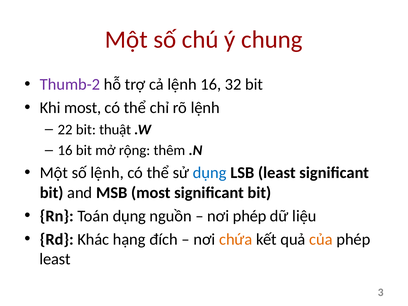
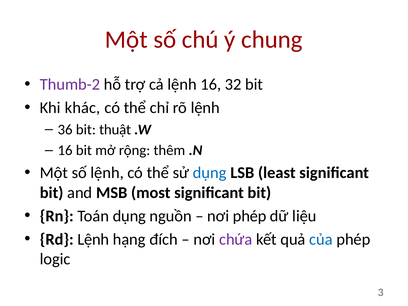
Khi most: most -> khác (83, 108)
22: 22 -> 36 (65, 130)
Rd Khác: Khác -> Lệnh (93, 239)
chứa colour: orange -> purple (236, 239)
của colour: orange -> blue (321, 239)
least: least -> logic (55, 259)
